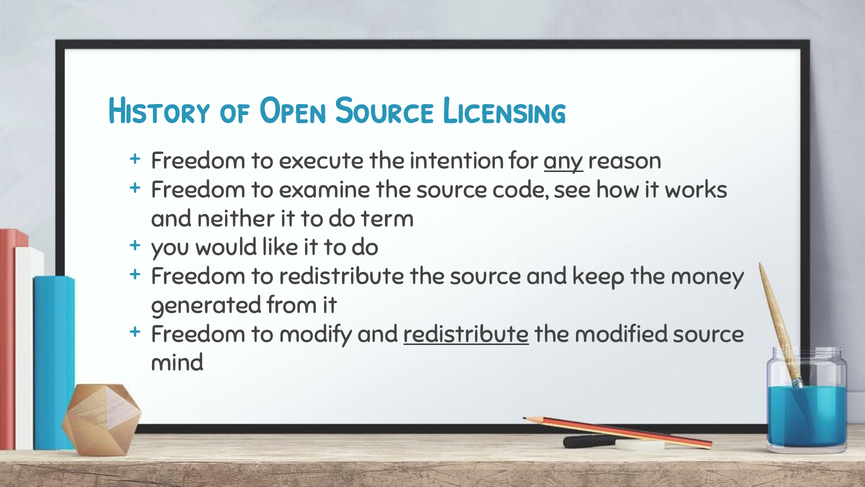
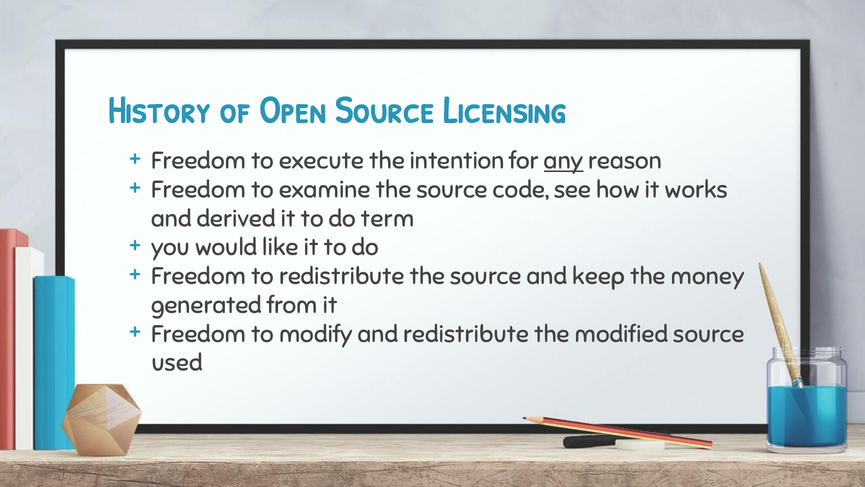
neither: neither -> derived (236, 218)
redistribute underline: present -> none (466, 334)
mind: mind -> used (177, 363)
